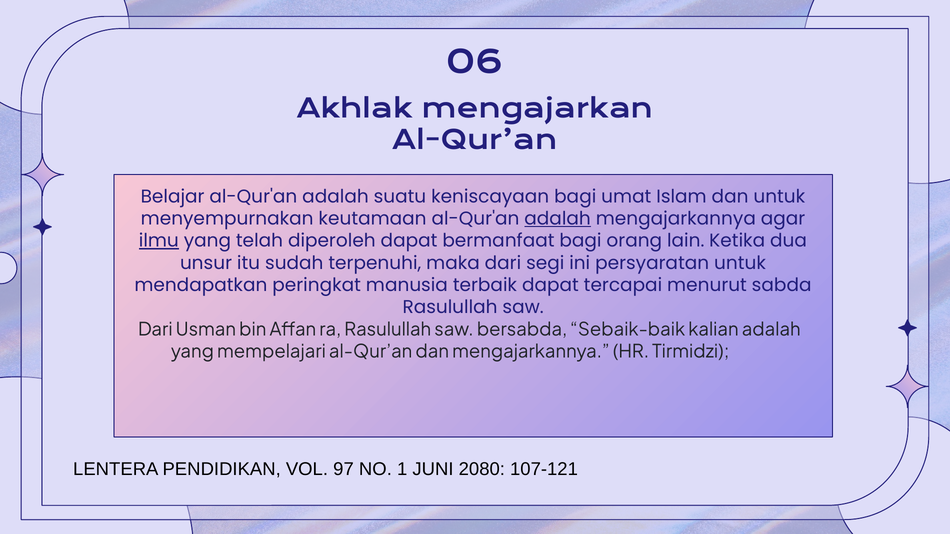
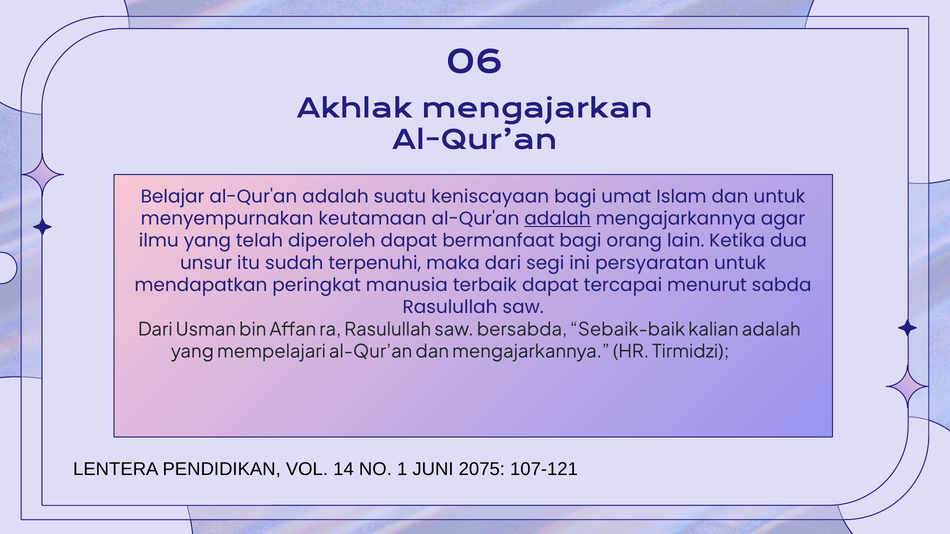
ilmu underline: present -> none (159, 241)
97: 97 -> 14 (343, 470)
2080: 2080 -> 2075 (482, 470)
